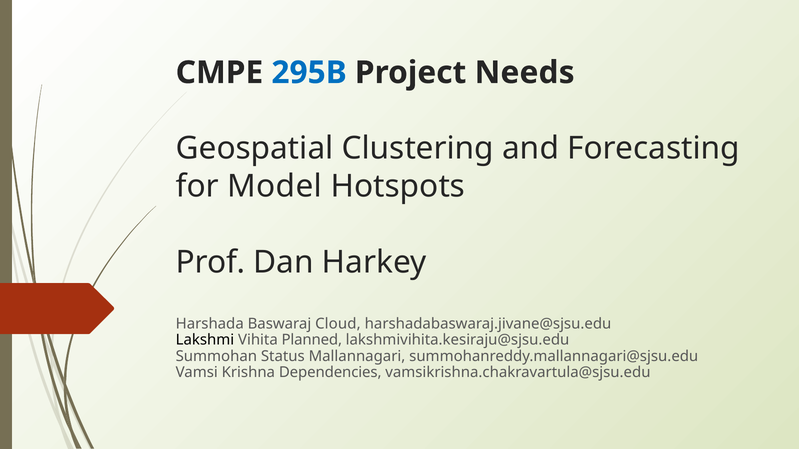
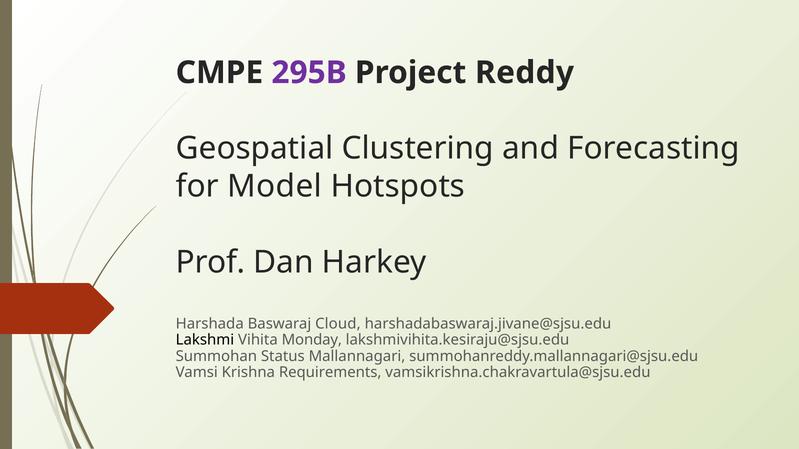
295B colour: blue -> purple (309, 73)
Needs: Needs -> Reddy (525, 73)
Planned: Planned -> Monday (312, 340)
Dependencies: Dependencies -> Requirements (330, 373)
